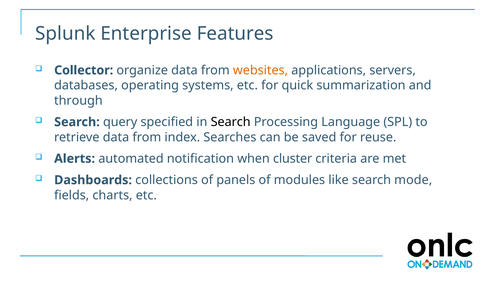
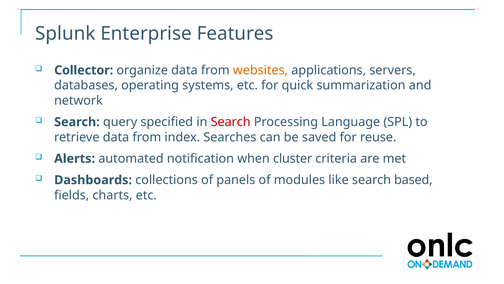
through: through -> network (78, 100)
Search colour: black -> red (231, 122)
mode: mode -> based (413, 180)
